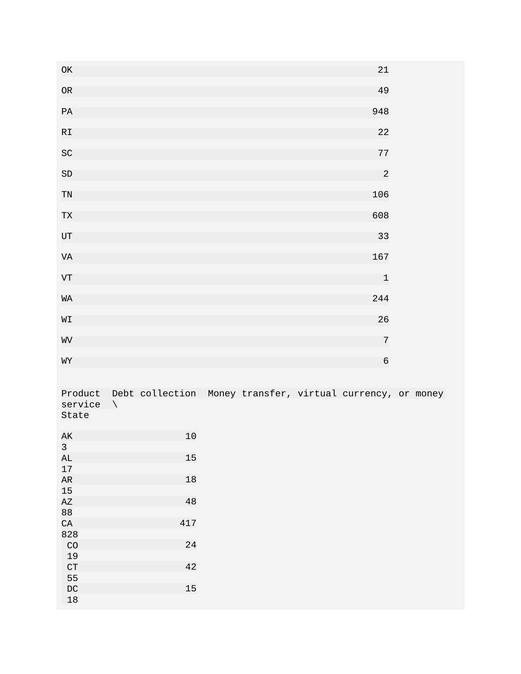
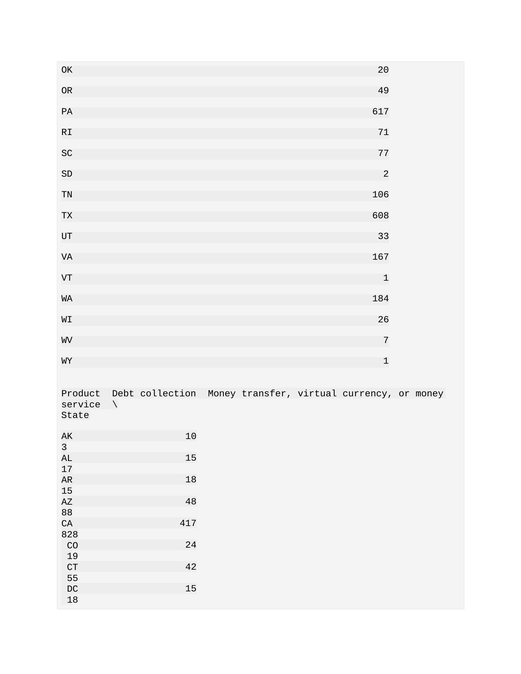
21: 21 -> 20 (383, 70)
948: 948 -> 617 (381, 111)
22: 22 -> 71 (384, 132)
244: 244 -> 184 (381, 299)
WY 6: 6 -> 1 (386, 361)
